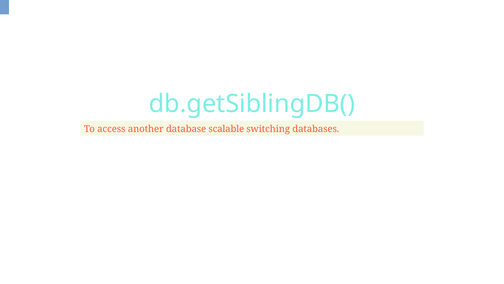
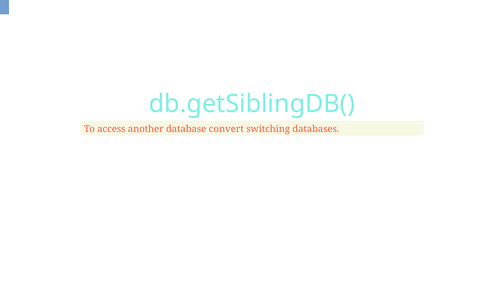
scalable: scalable -> convert (226, 129)
